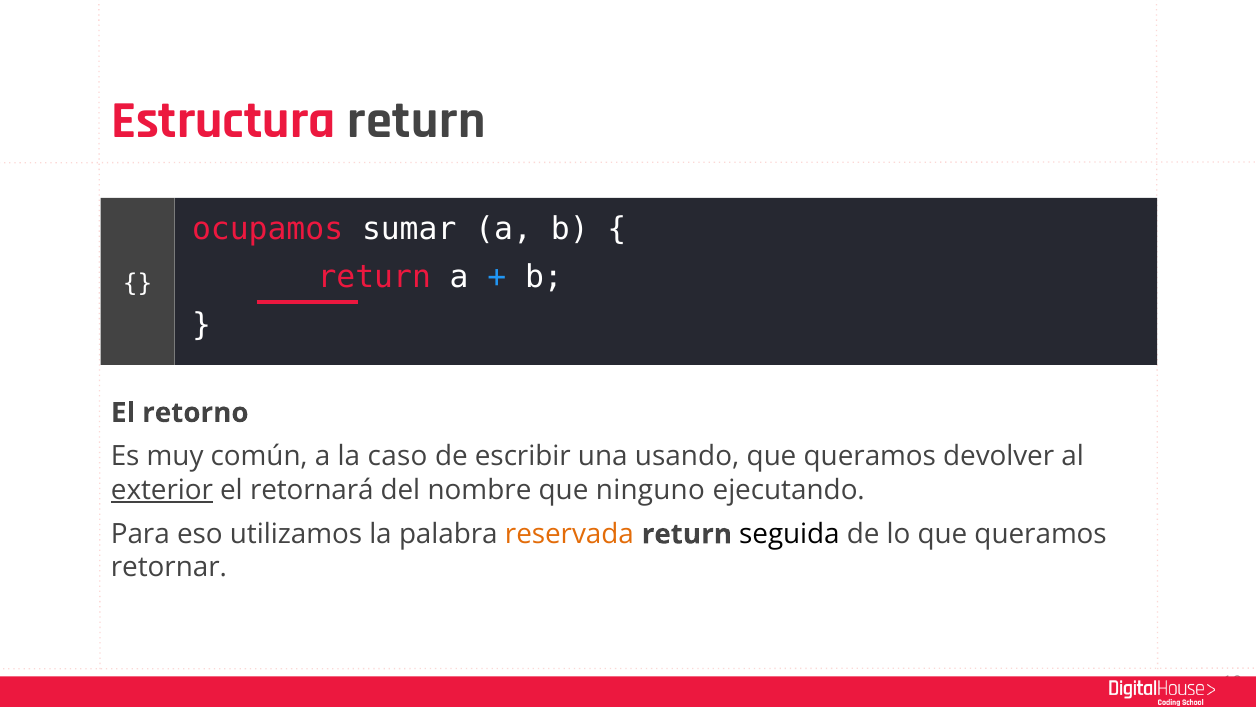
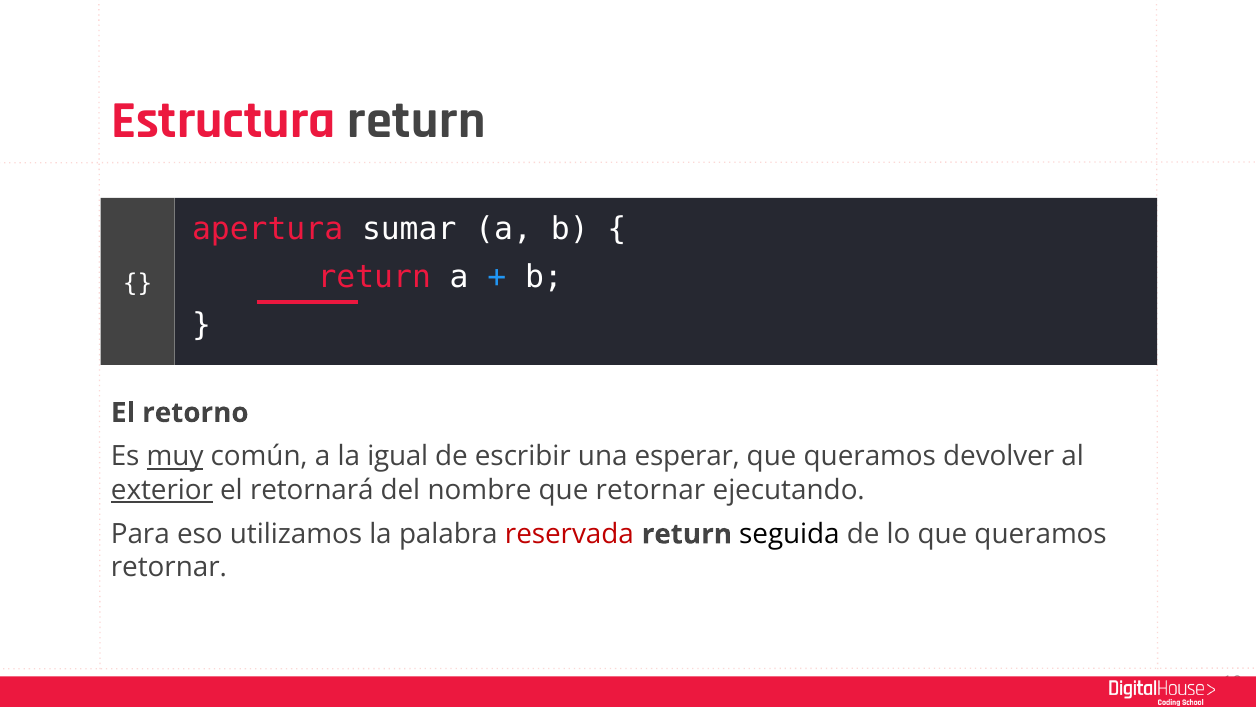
ocupamos: ocupamos -> apertura (268, 229)
muy underline: none -> present (175, 456)
caso: caso -> igual (398, 456)
usando: usando -> esperar (687, 456)
que ninguno: ninguno -> retornar (650, 490)
reservada colour: orange -> red (569, 534)
